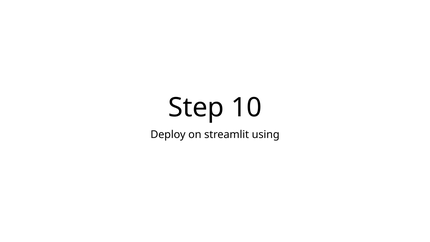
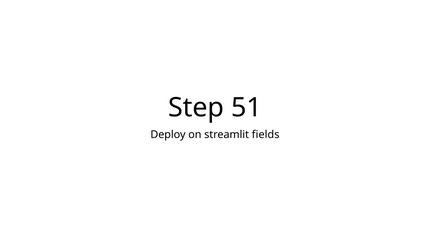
10: 10 -> 51 (247, 107)
using: using -> fields (266, 134)
